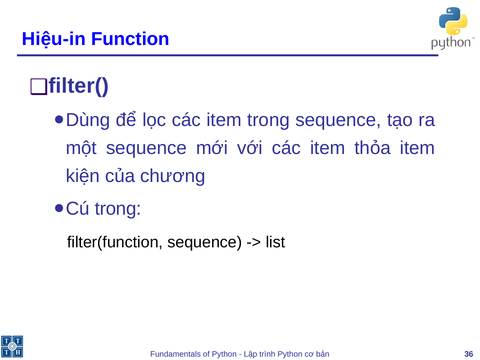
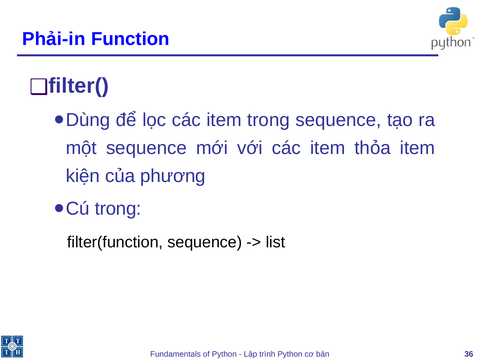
Hiệu-in: Hiệu-in -> Phải-in (54, 39)
chương: chương -> phương (173, 176)
